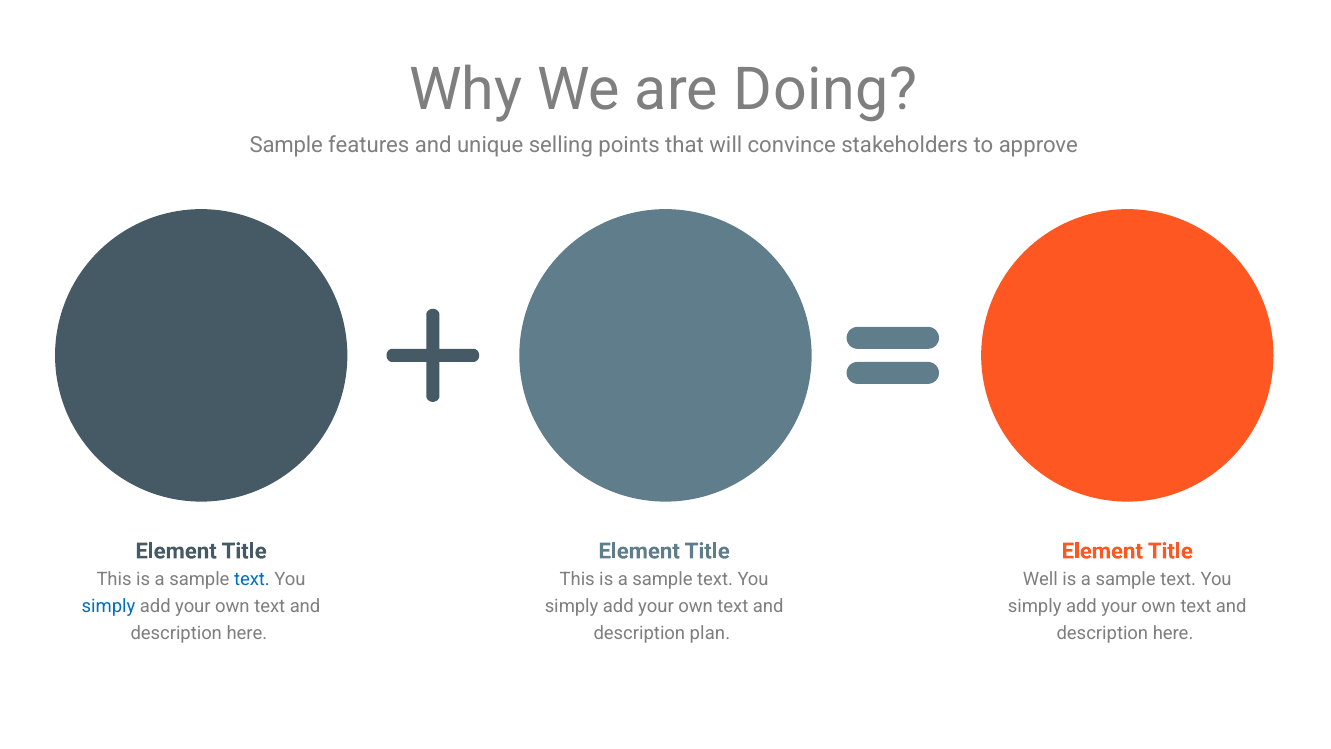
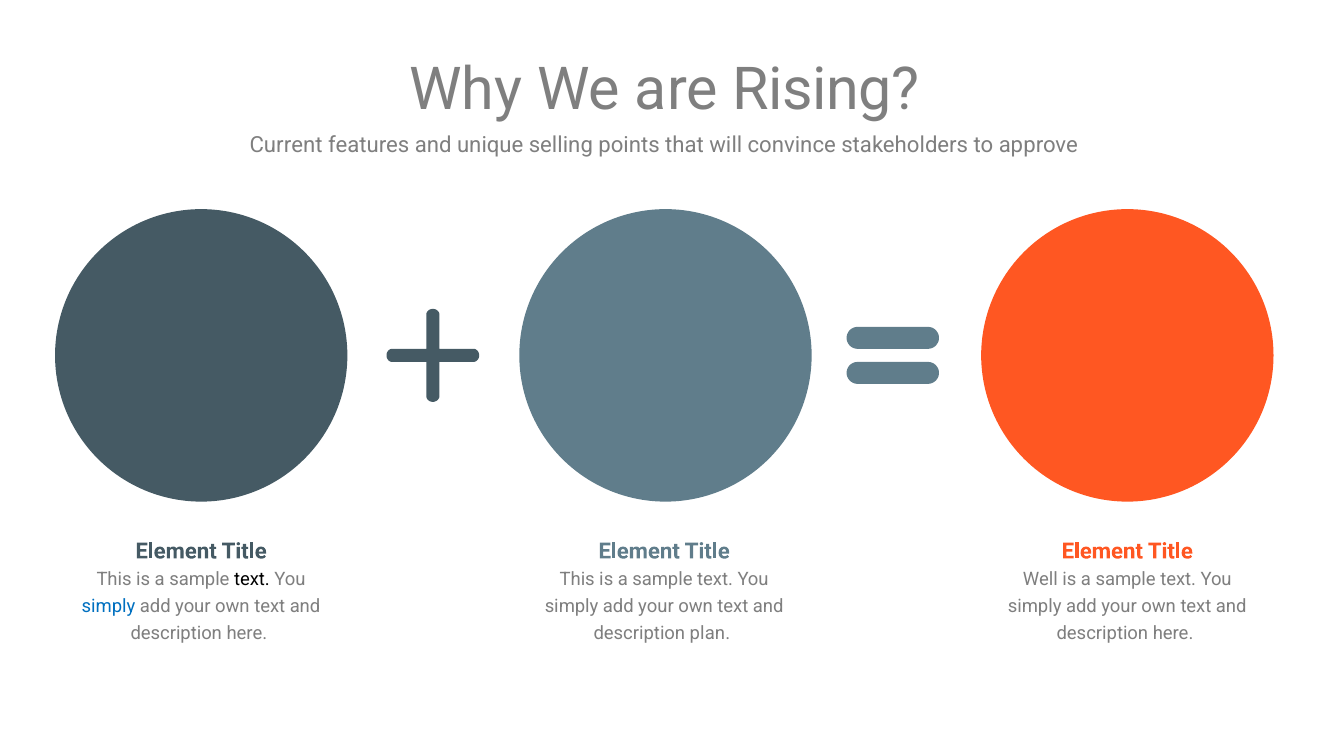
Doing: Doing -> Rising (826, 90)
Sample: Sample -> Current (286, 145)
text colour: blue -> black (252, 580)
